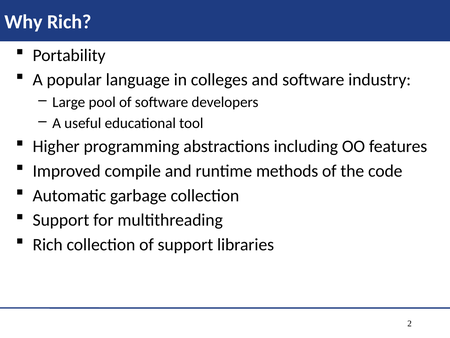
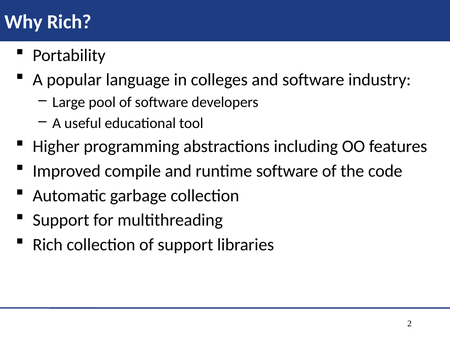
runtime methods: methods -> software (287, 171)
